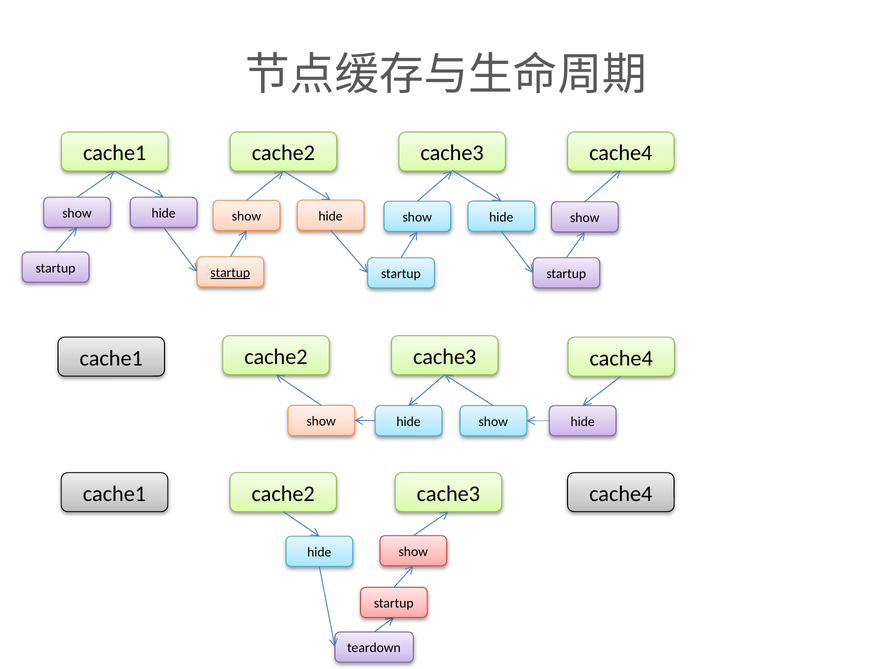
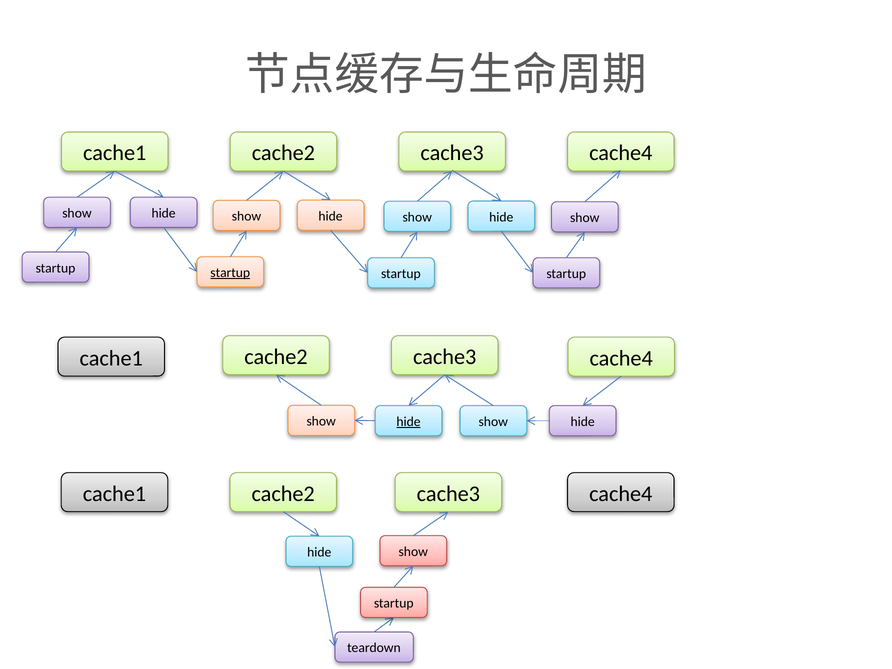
hide underline: none -> present (409, 422)
